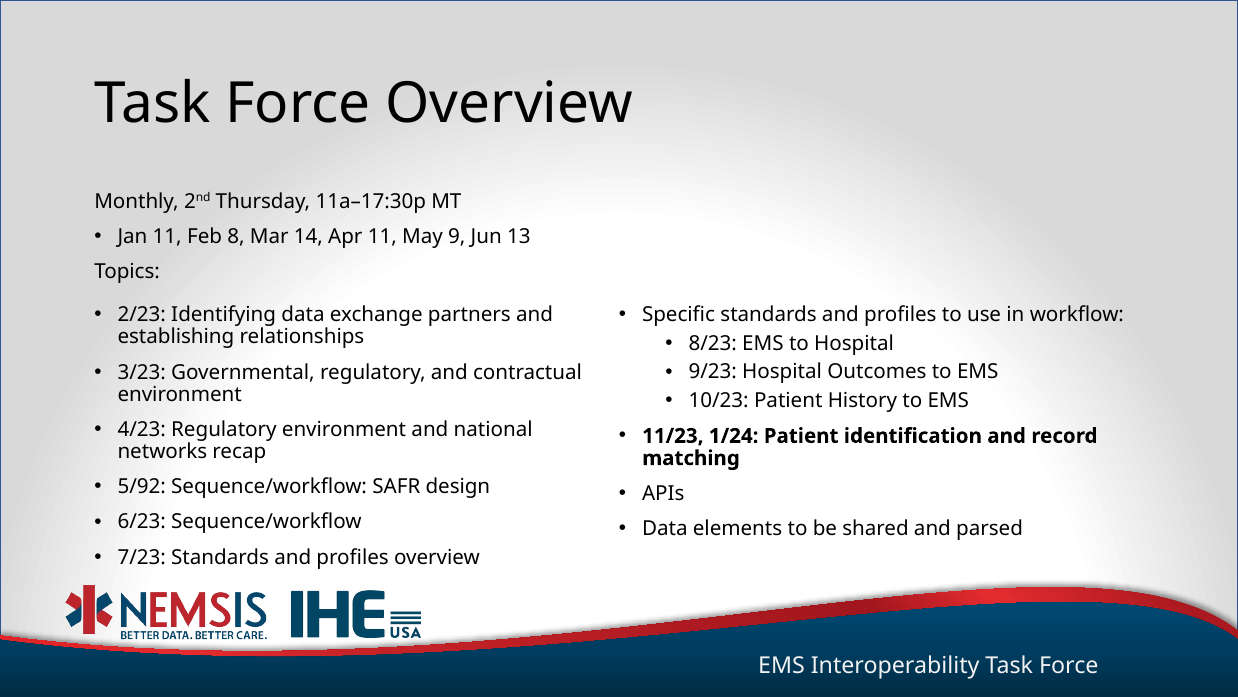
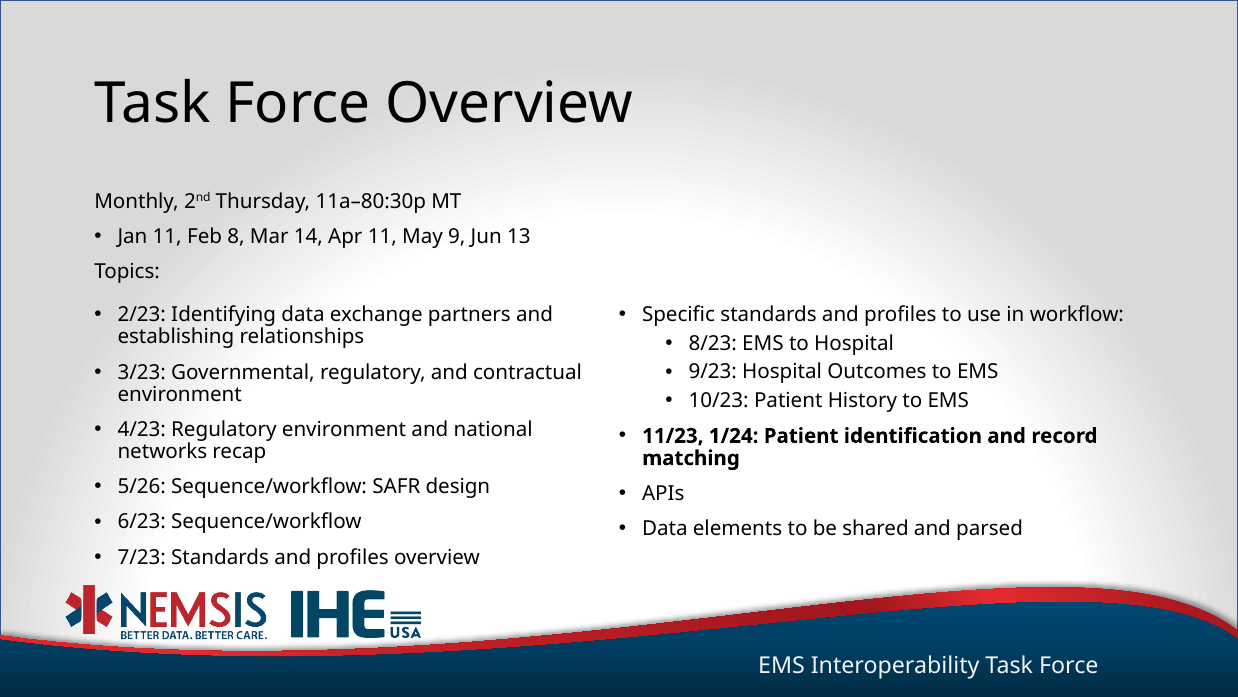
11a–17:30p: 11a–17:30p -> 11a–80:30p (371, 201)
5/92: 5/92 -> 5/26 (142, 487)
